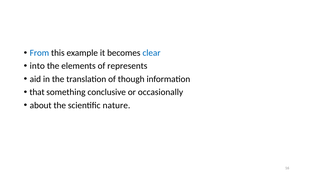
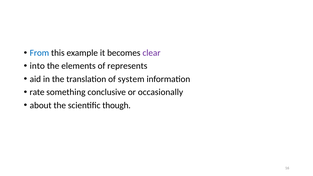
clear colour: blue -> purple (152, 53)
though: though -> system (131, 79)
that: that -> rate (37, 92)
nature: nature -> though (117, 105)
